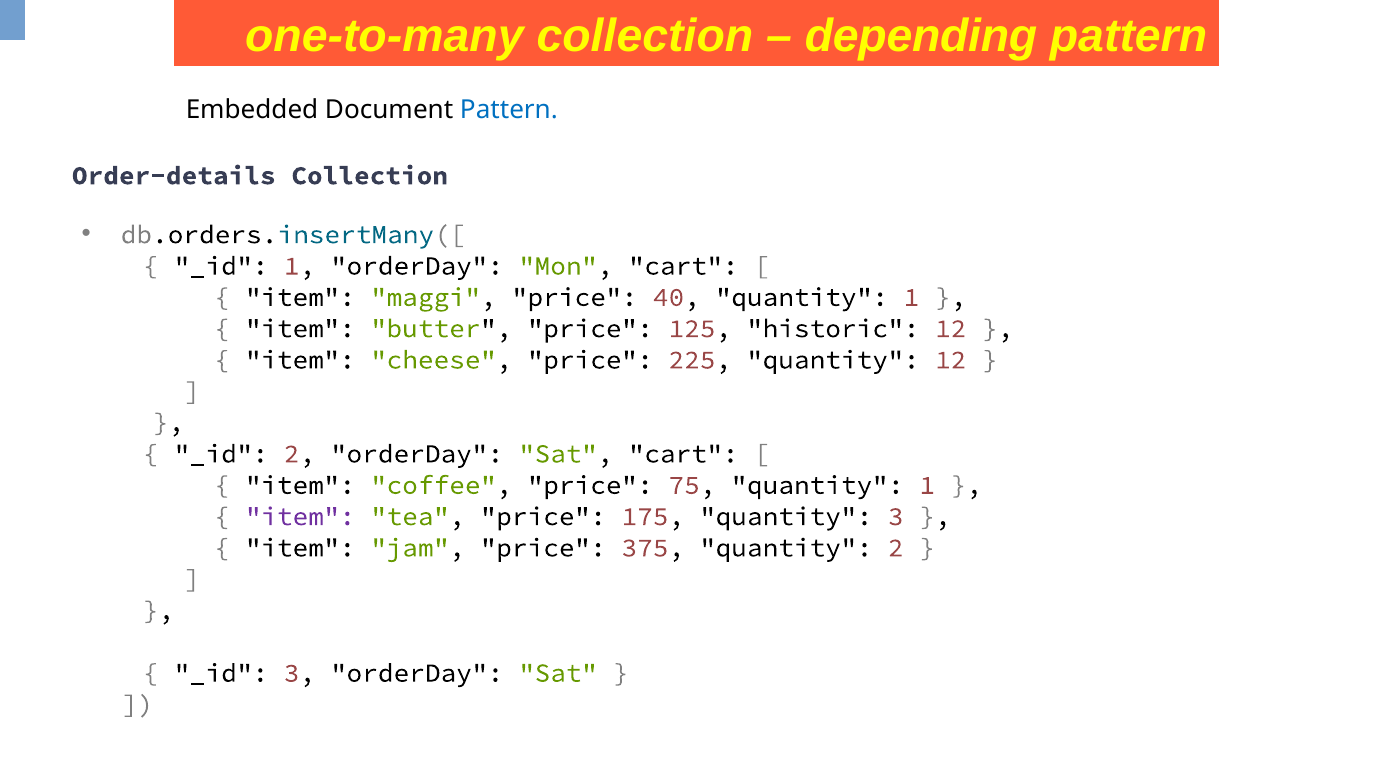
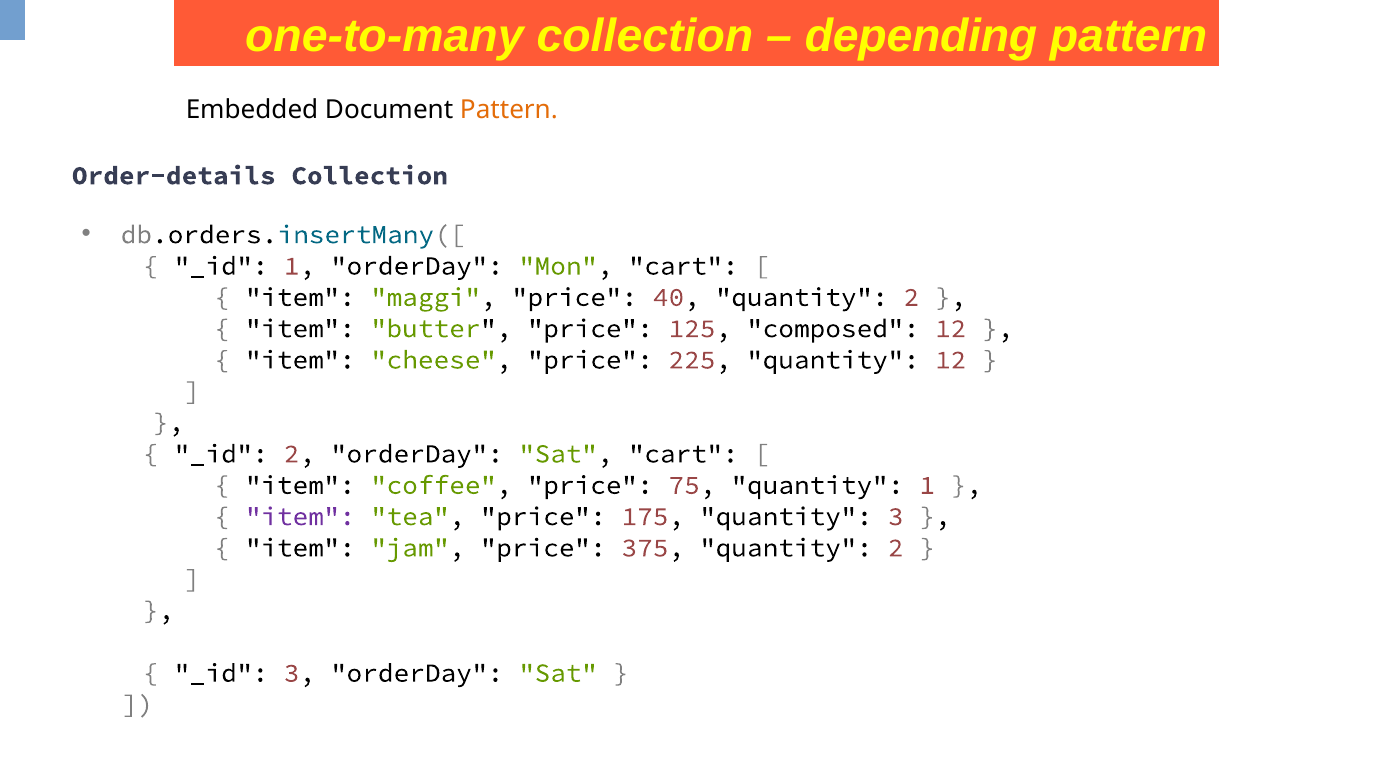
Pattern colour: blue -> orange (509, 110)
40 quantity 1: 1 -> 2 (911, 297)
historic: historic -> composed (833, 329)
